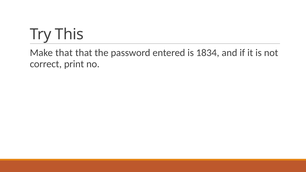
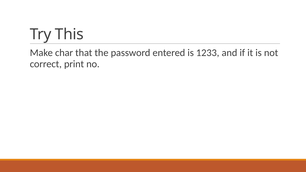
Make that: that -> char (64, 53)
1834: 1834 -> 1233 (208, 53)
